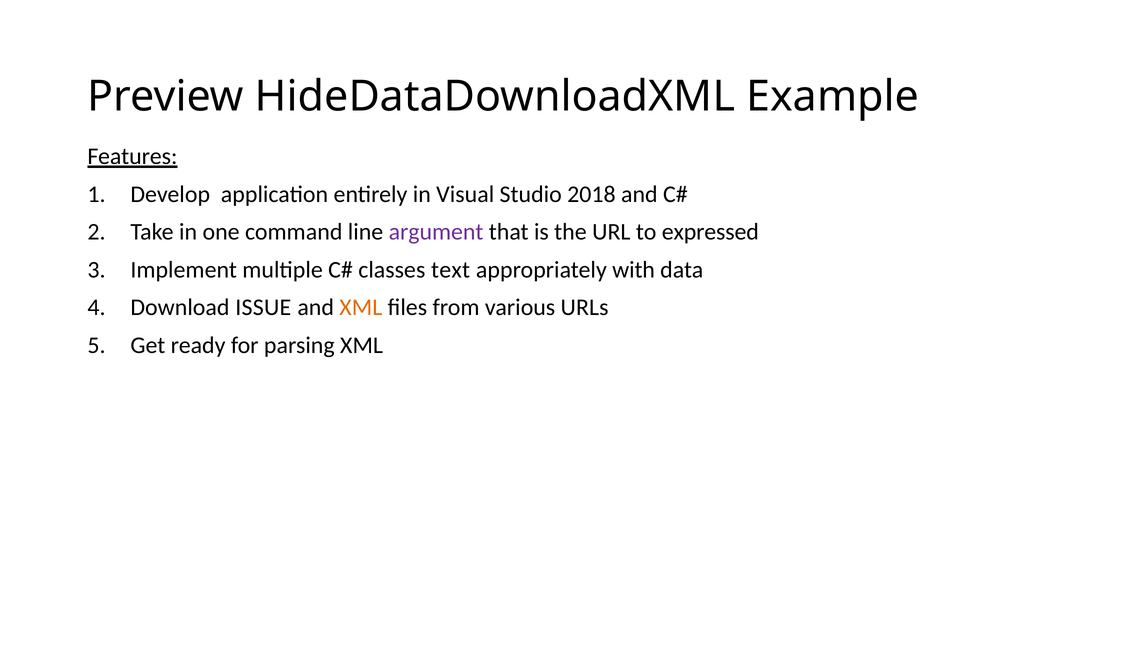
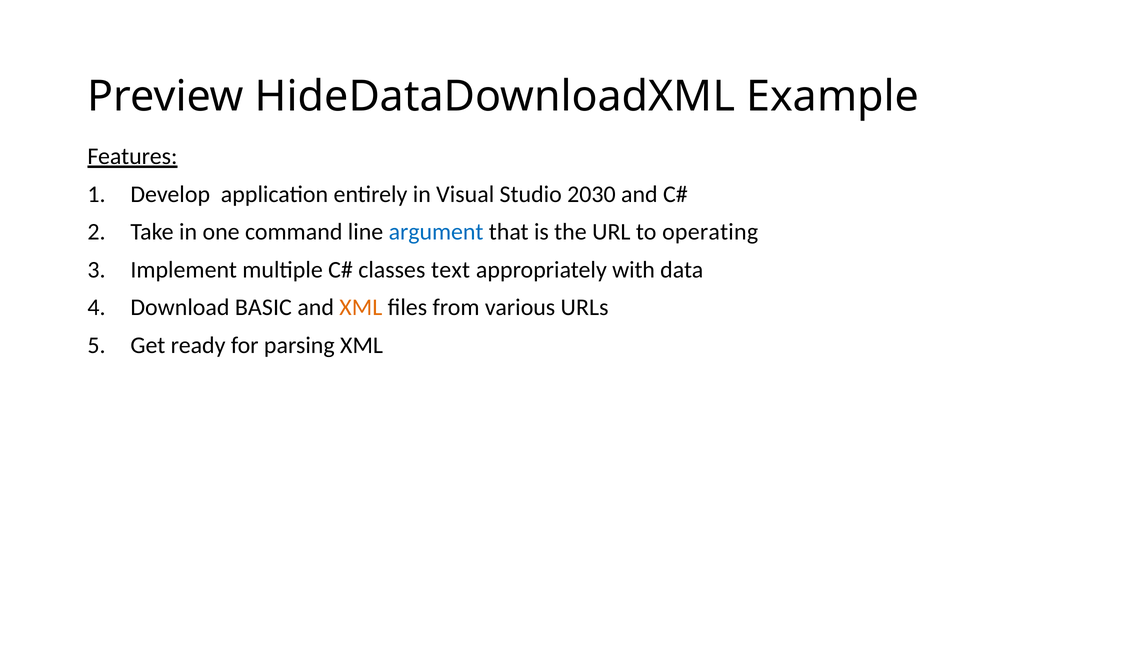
2018: 2018 -> 2030 (591, 194)
argument colour: purple -> blue (436, 232)
expressed: expressed -> operating (710, 232)
ISSUE: ISSUE -> BASIC (263, 308)
